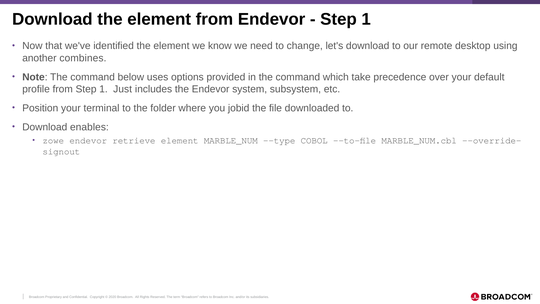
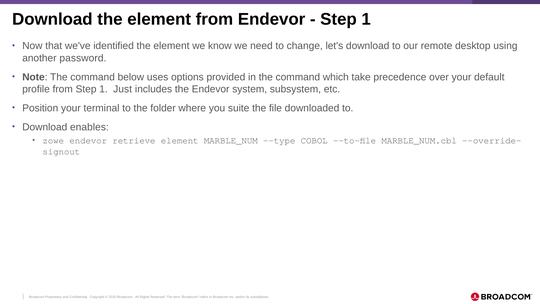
combines: combines -> password (83, 58)
jobid: jobid -> suite (239, 108)
